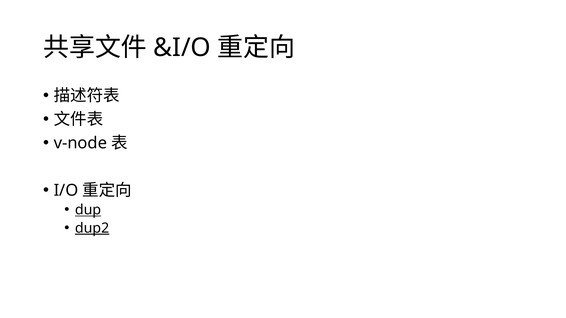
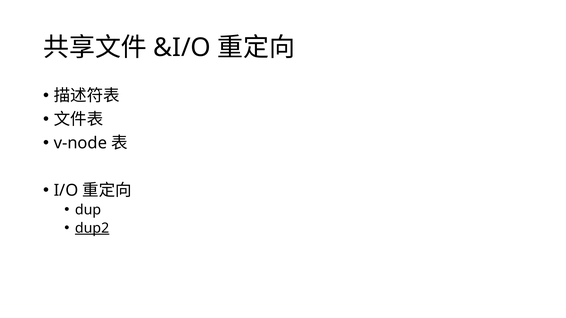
dup underline: present -> none (88, 210)
